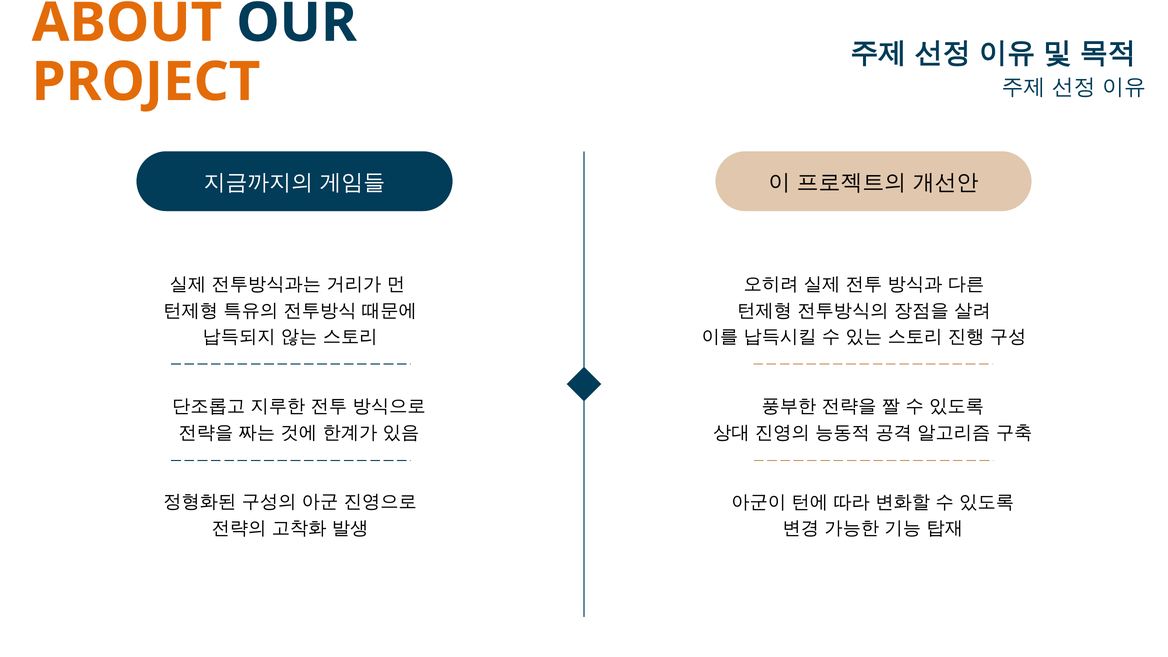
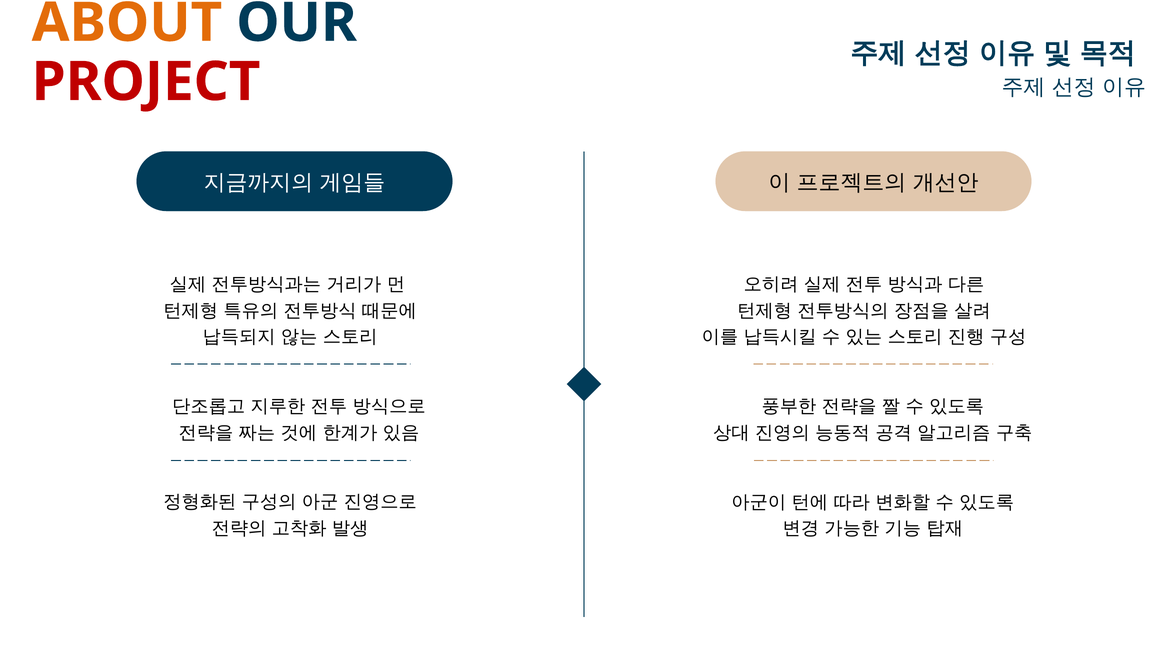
PROJECT colour: orange -> red (146, 82)
